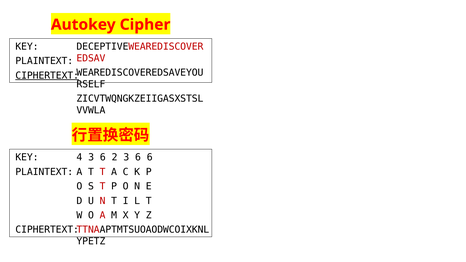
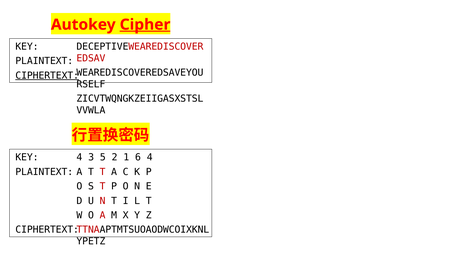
Cipher underline: none -> present (145, 25)
4 3 6: 6 -> 5 (103, 157)
2 3: 3 -> 1 (126, 157)
6 6: 6 -> 4 (150, 157)
